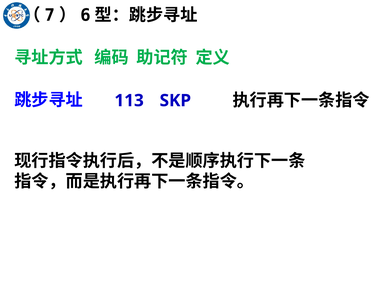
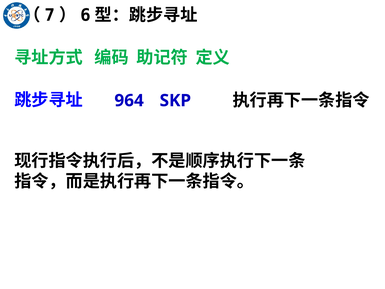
113: 113 -> 964 (129, 100)
